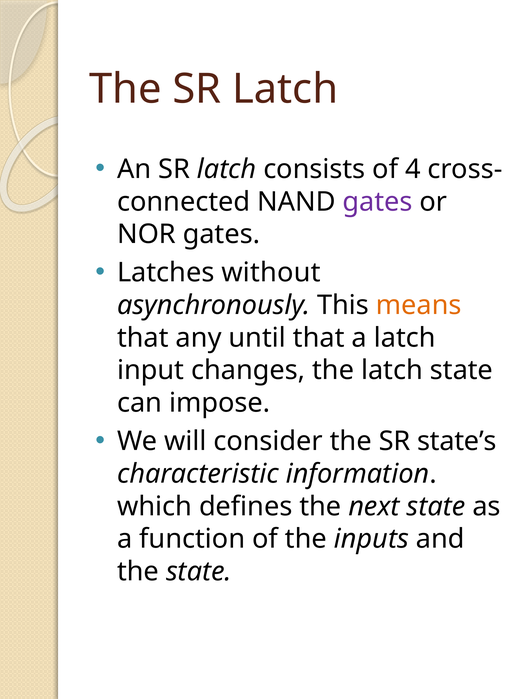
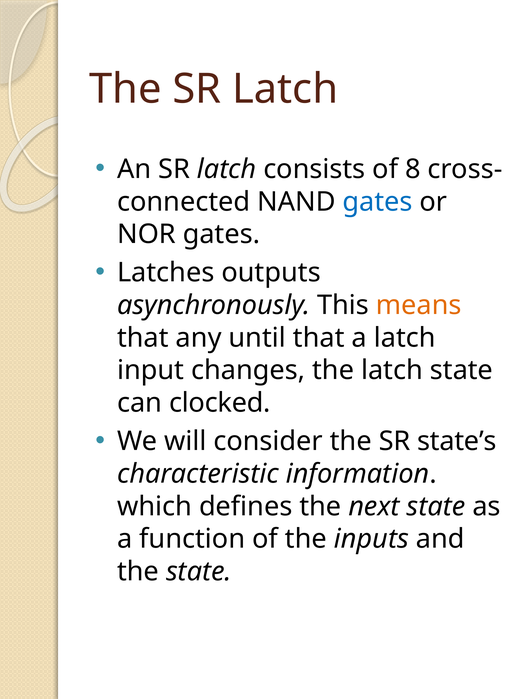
4: 4 -> 8 (413, 169)
gates colour: purple -> blue (378, 202)
without: without -> outputs (271, 273)
impose: impose -> clocked (220, 403)
